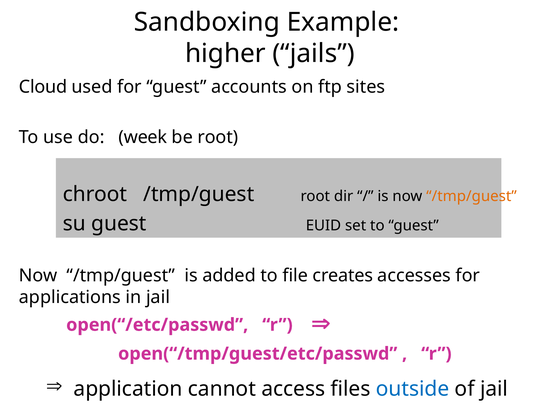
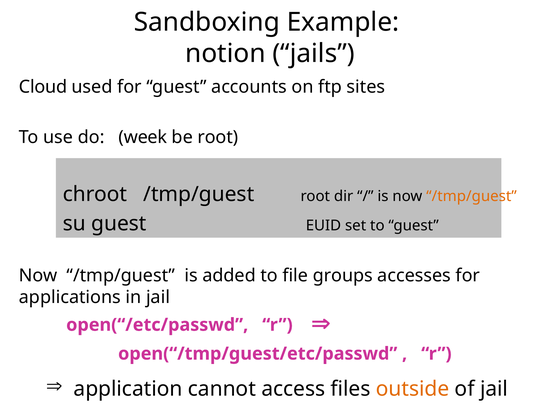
higher: higher -> notion (225, 54)
creates: creates -> groups (343, 276)
outside colour: blue -> orange (413, 389)
